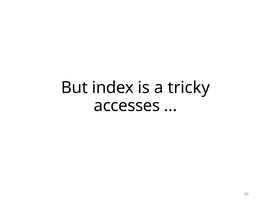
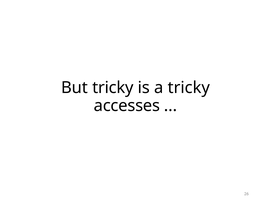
But index: index -> tricky (113, 88)
